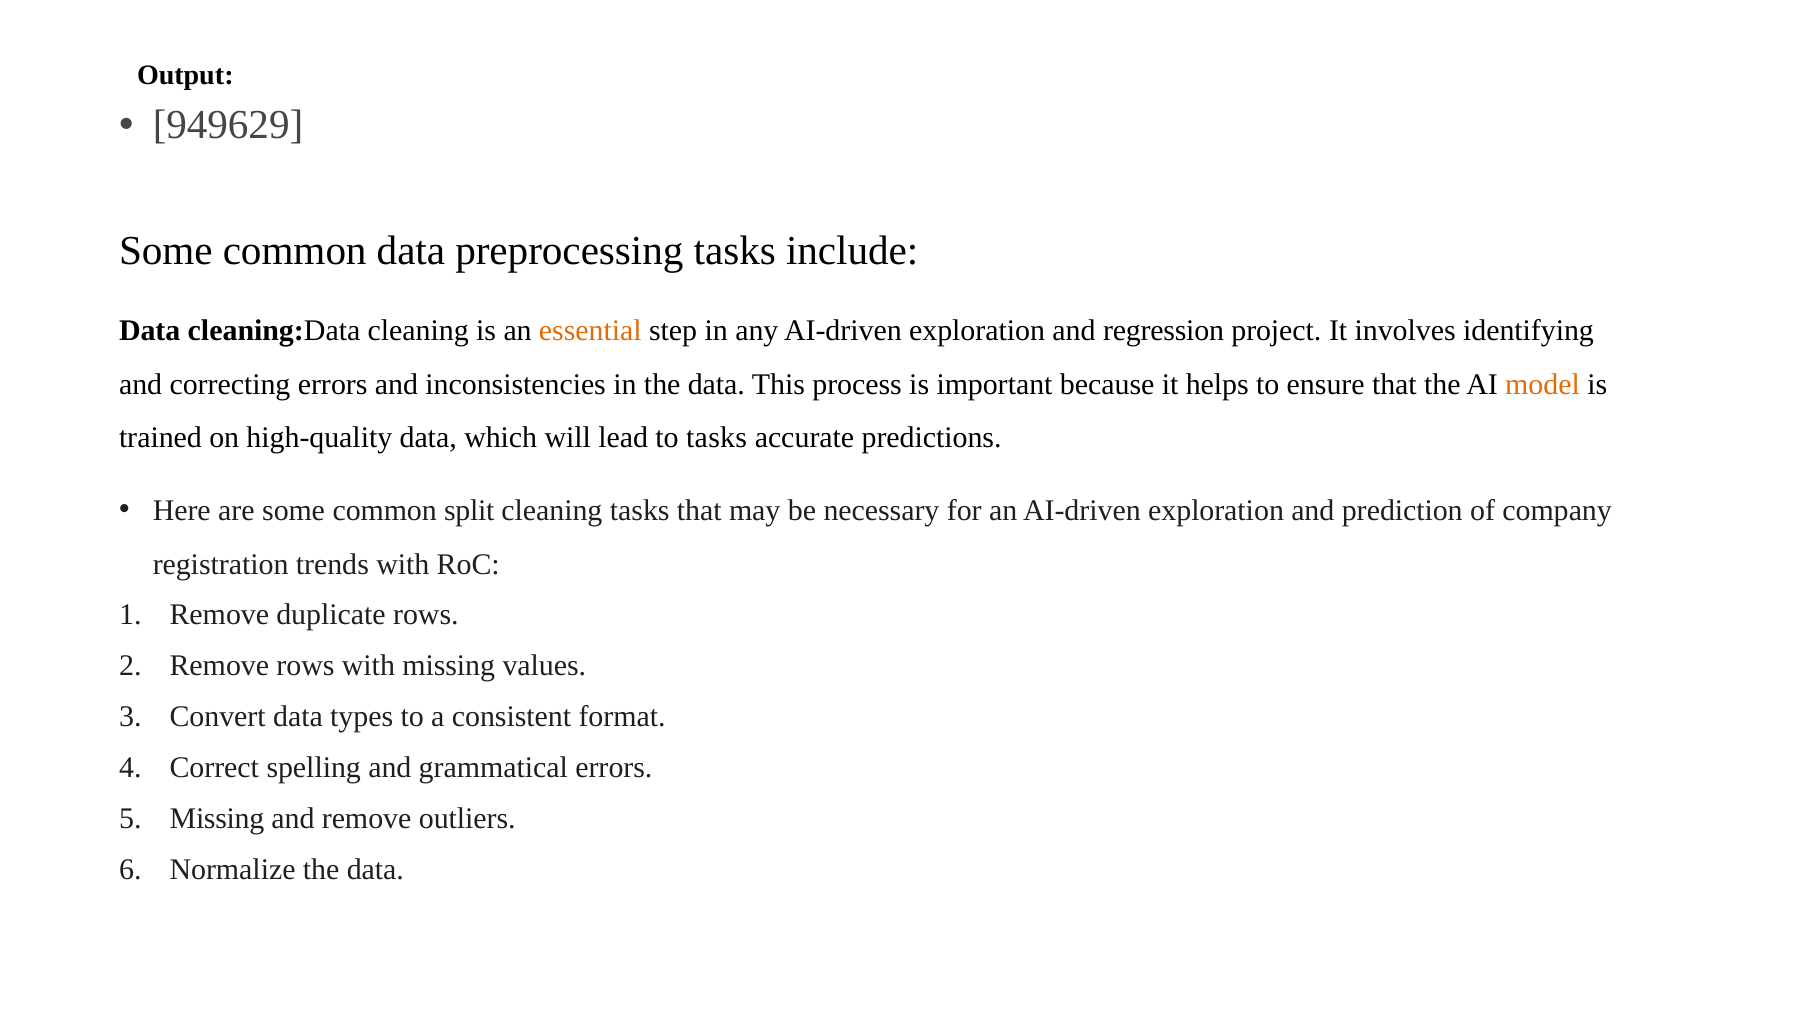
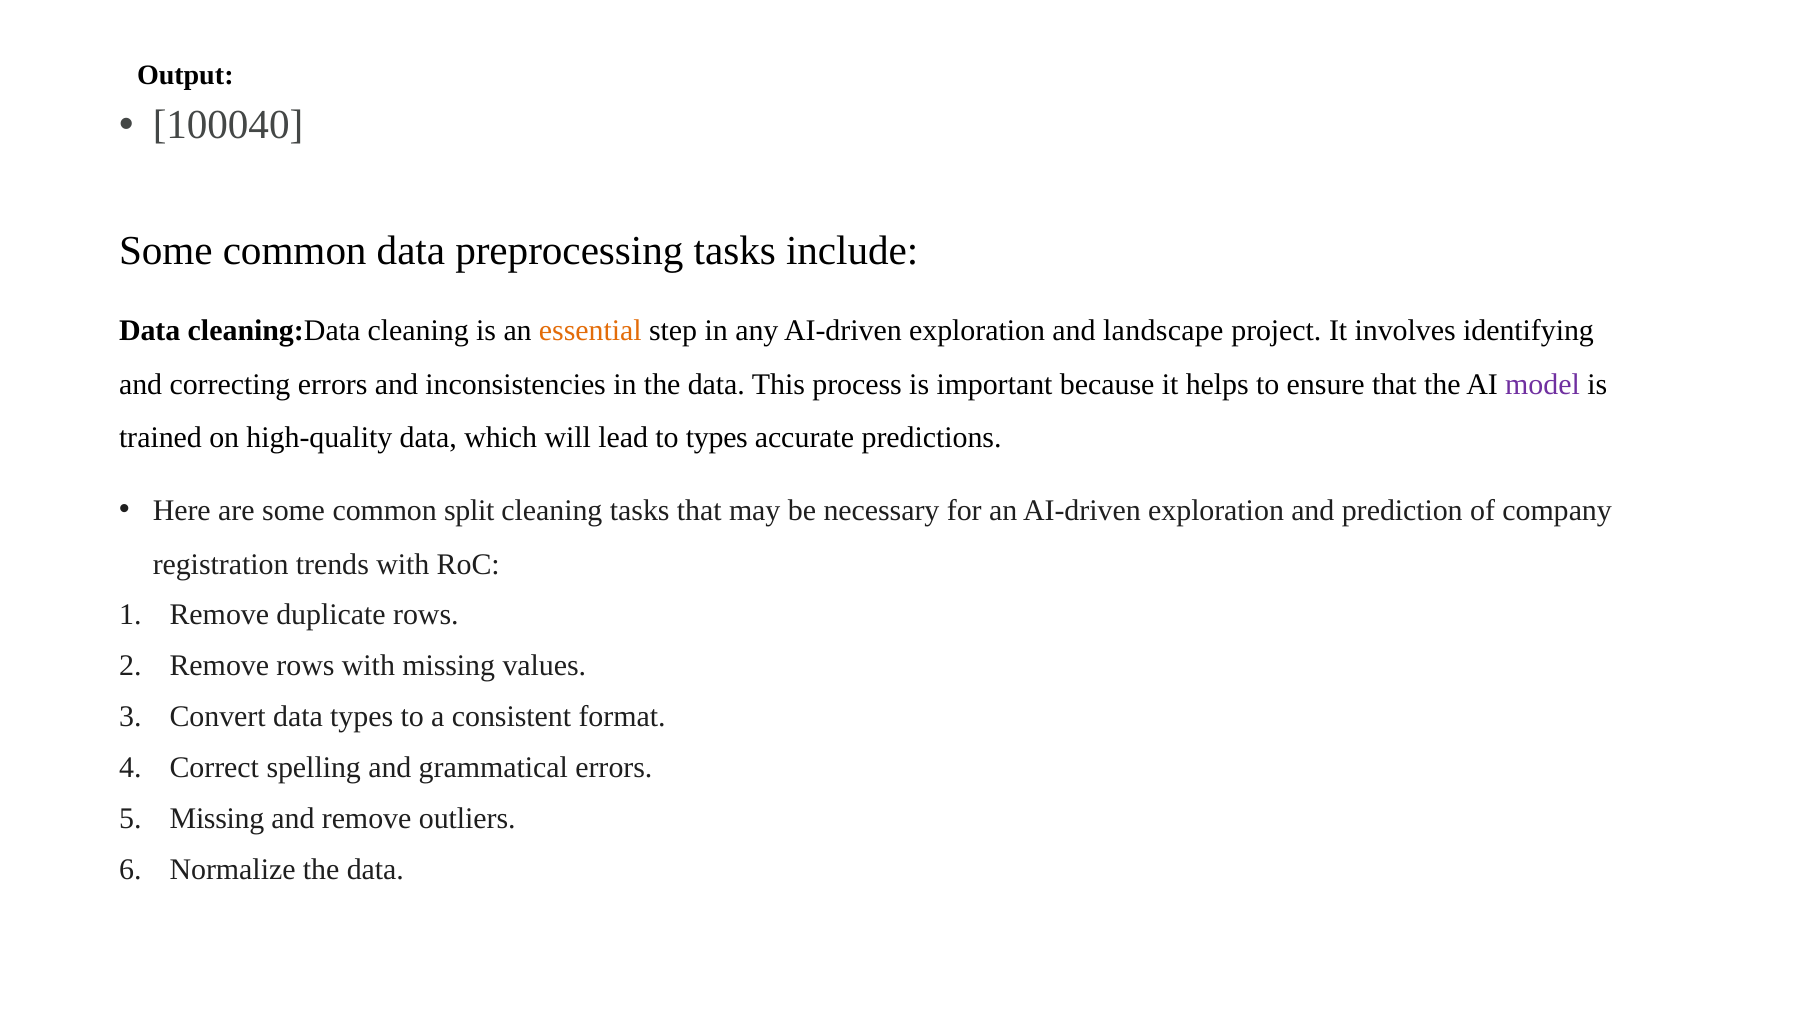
949629: 949629 -> 100040 (228, 125)
regression: regression -> landscape (1163, 330)
model colour: orange -> purple (1543, 384)
to tasks: tasks -> types (717, 438)
